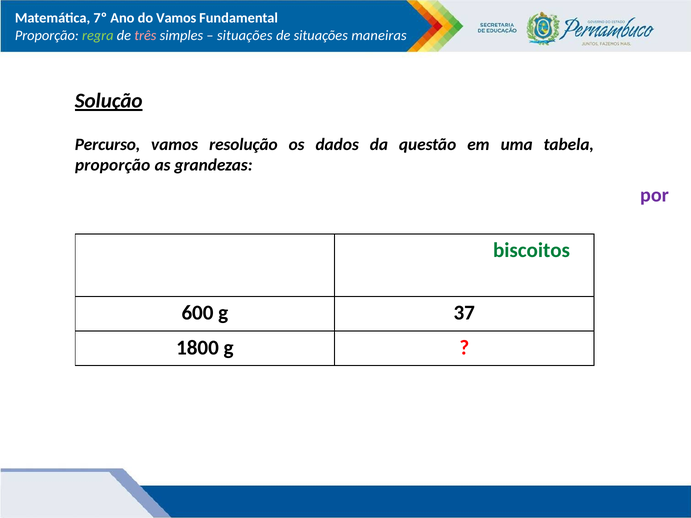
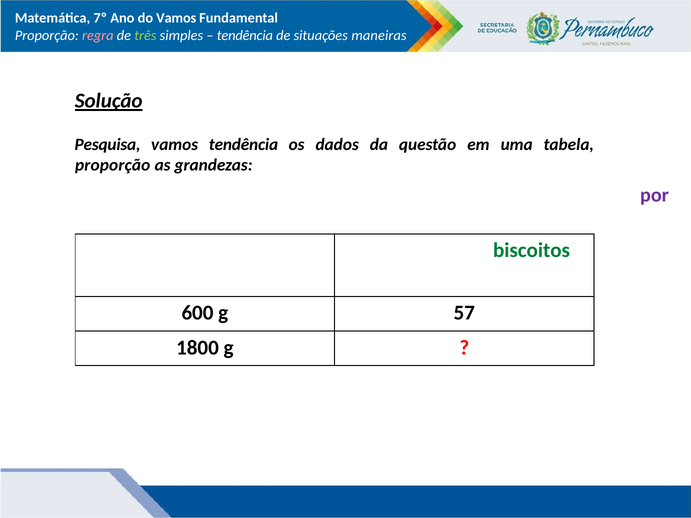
regra colour: light green -> pink (98, 35)
três colour: pink -> light green (145, 35)
situações: situações -> tendência (245, 35)
Percurso: Percurso -> Pesquisa (108, 144)
vamos resolução: resolução -> tendência (243, 144)
37: 37 -> 57 (464, 313)
